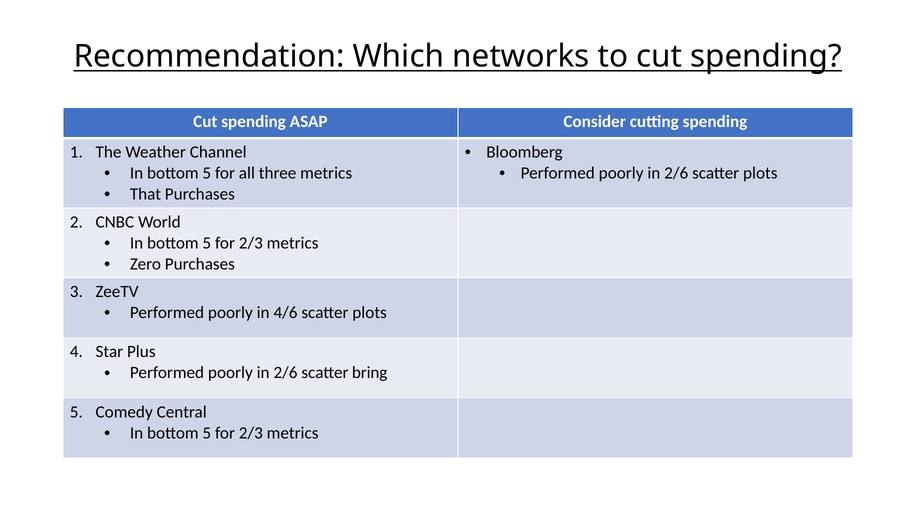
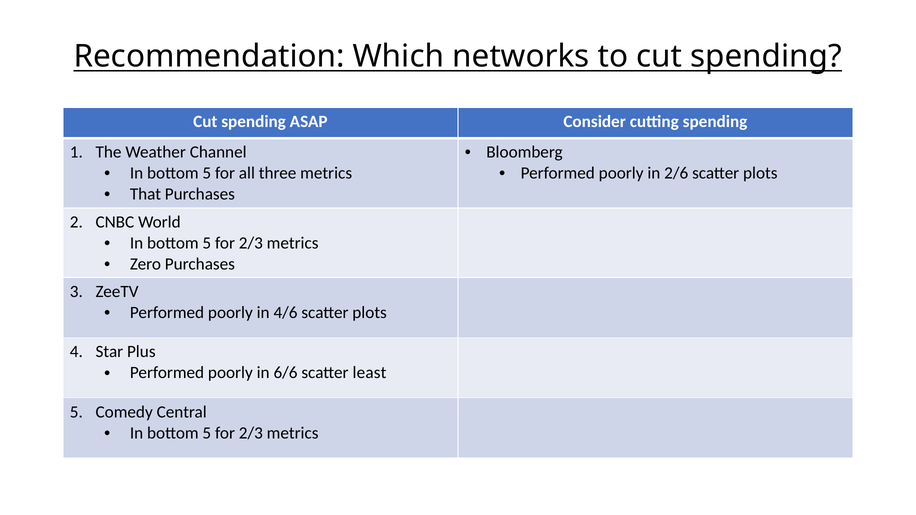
2/6: 2/6 -> 6/6 (286, 373)
bring: bring -> least (369, 373)
